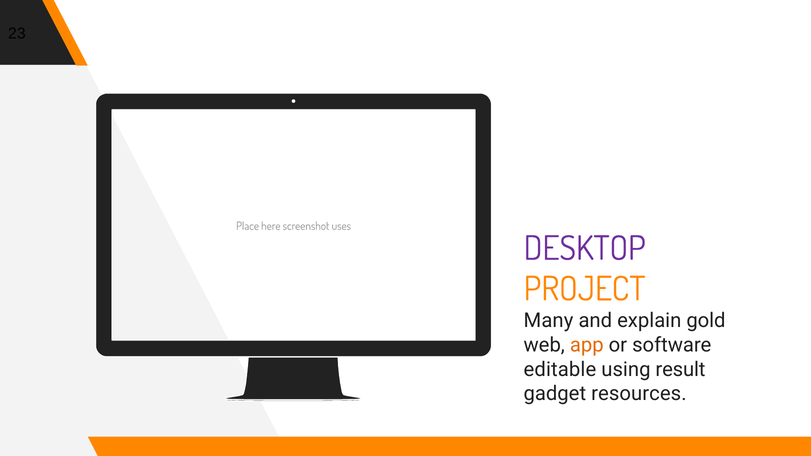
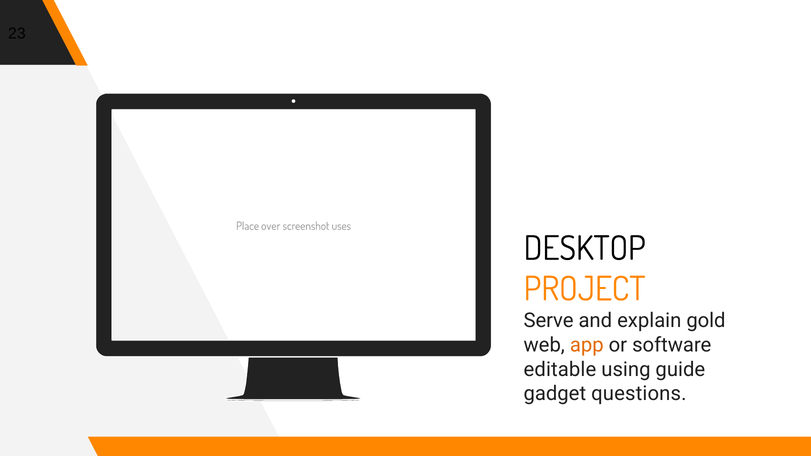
here: here -> over (271, 226)
DESKTOP colour: purple -> black (585, 249)
Many: Many -> Serve (549, 321)
result: result -> guide (680, 370)
resources: resources -> questions (639, 394)
